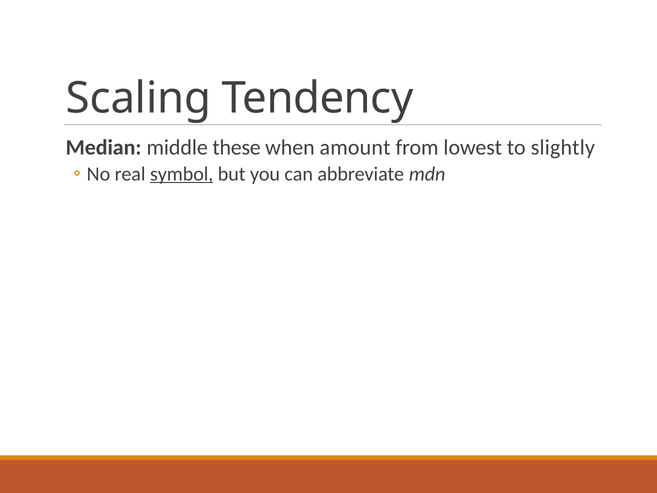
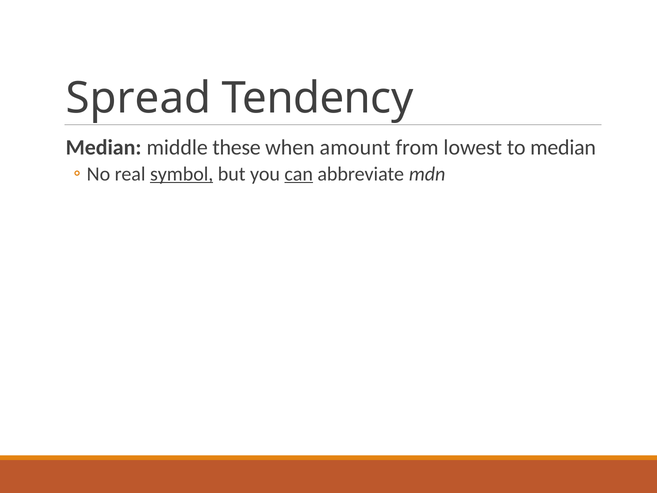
Scaling: Scaling -> Spread (138, 98)
to slightly: slightly -> median (563, 148)
can underline: none -> present (299, 174)
